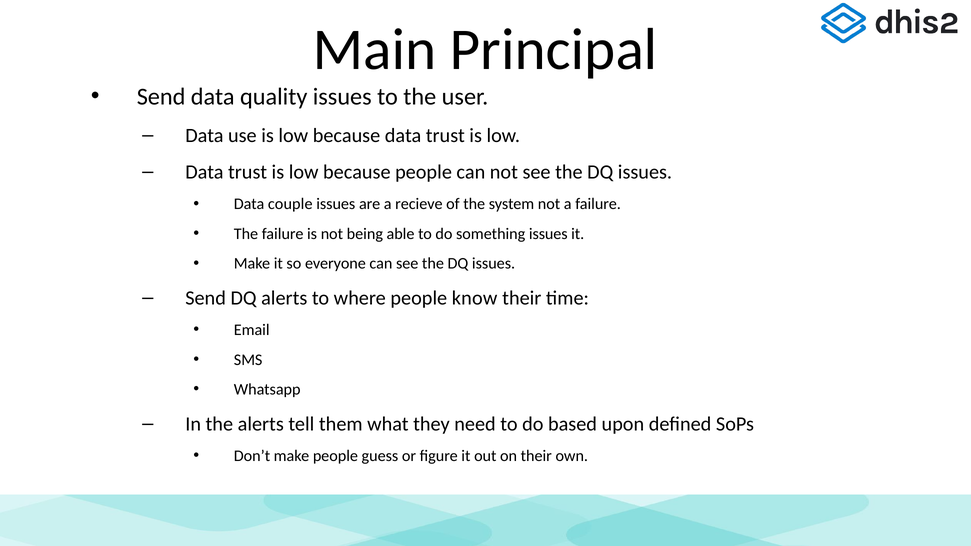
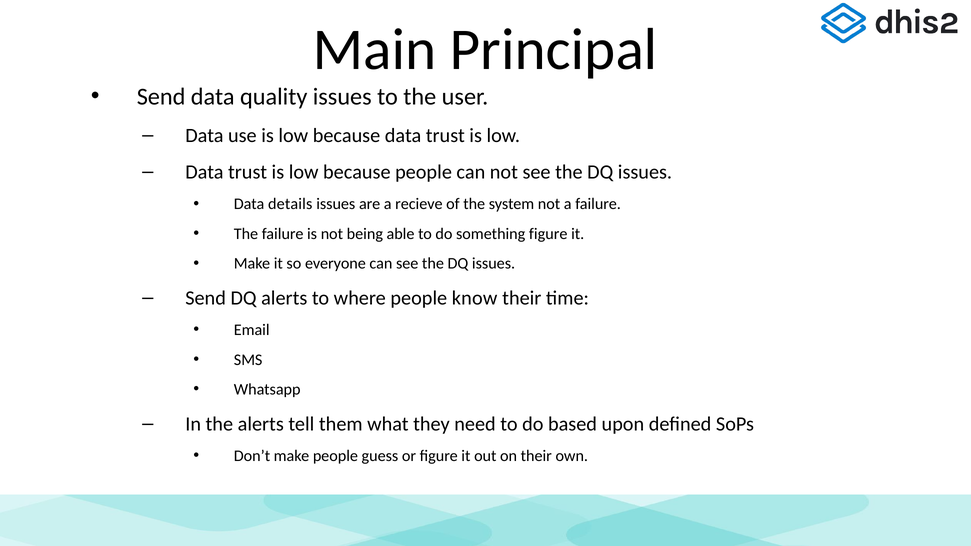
couple: couple -> details (290, 204)
something issues: issues -> figure (548, 234)
